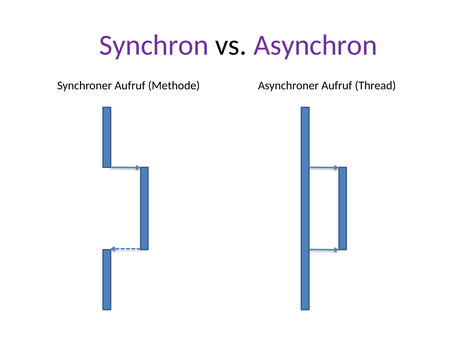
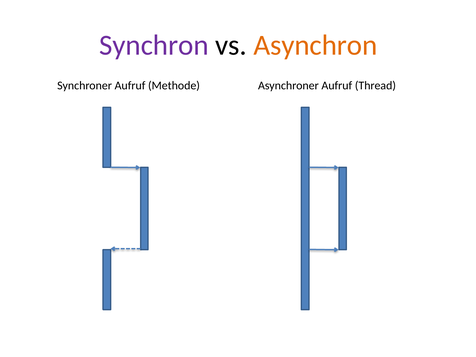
Asynchron colour: purple -> orange (315, 45)
